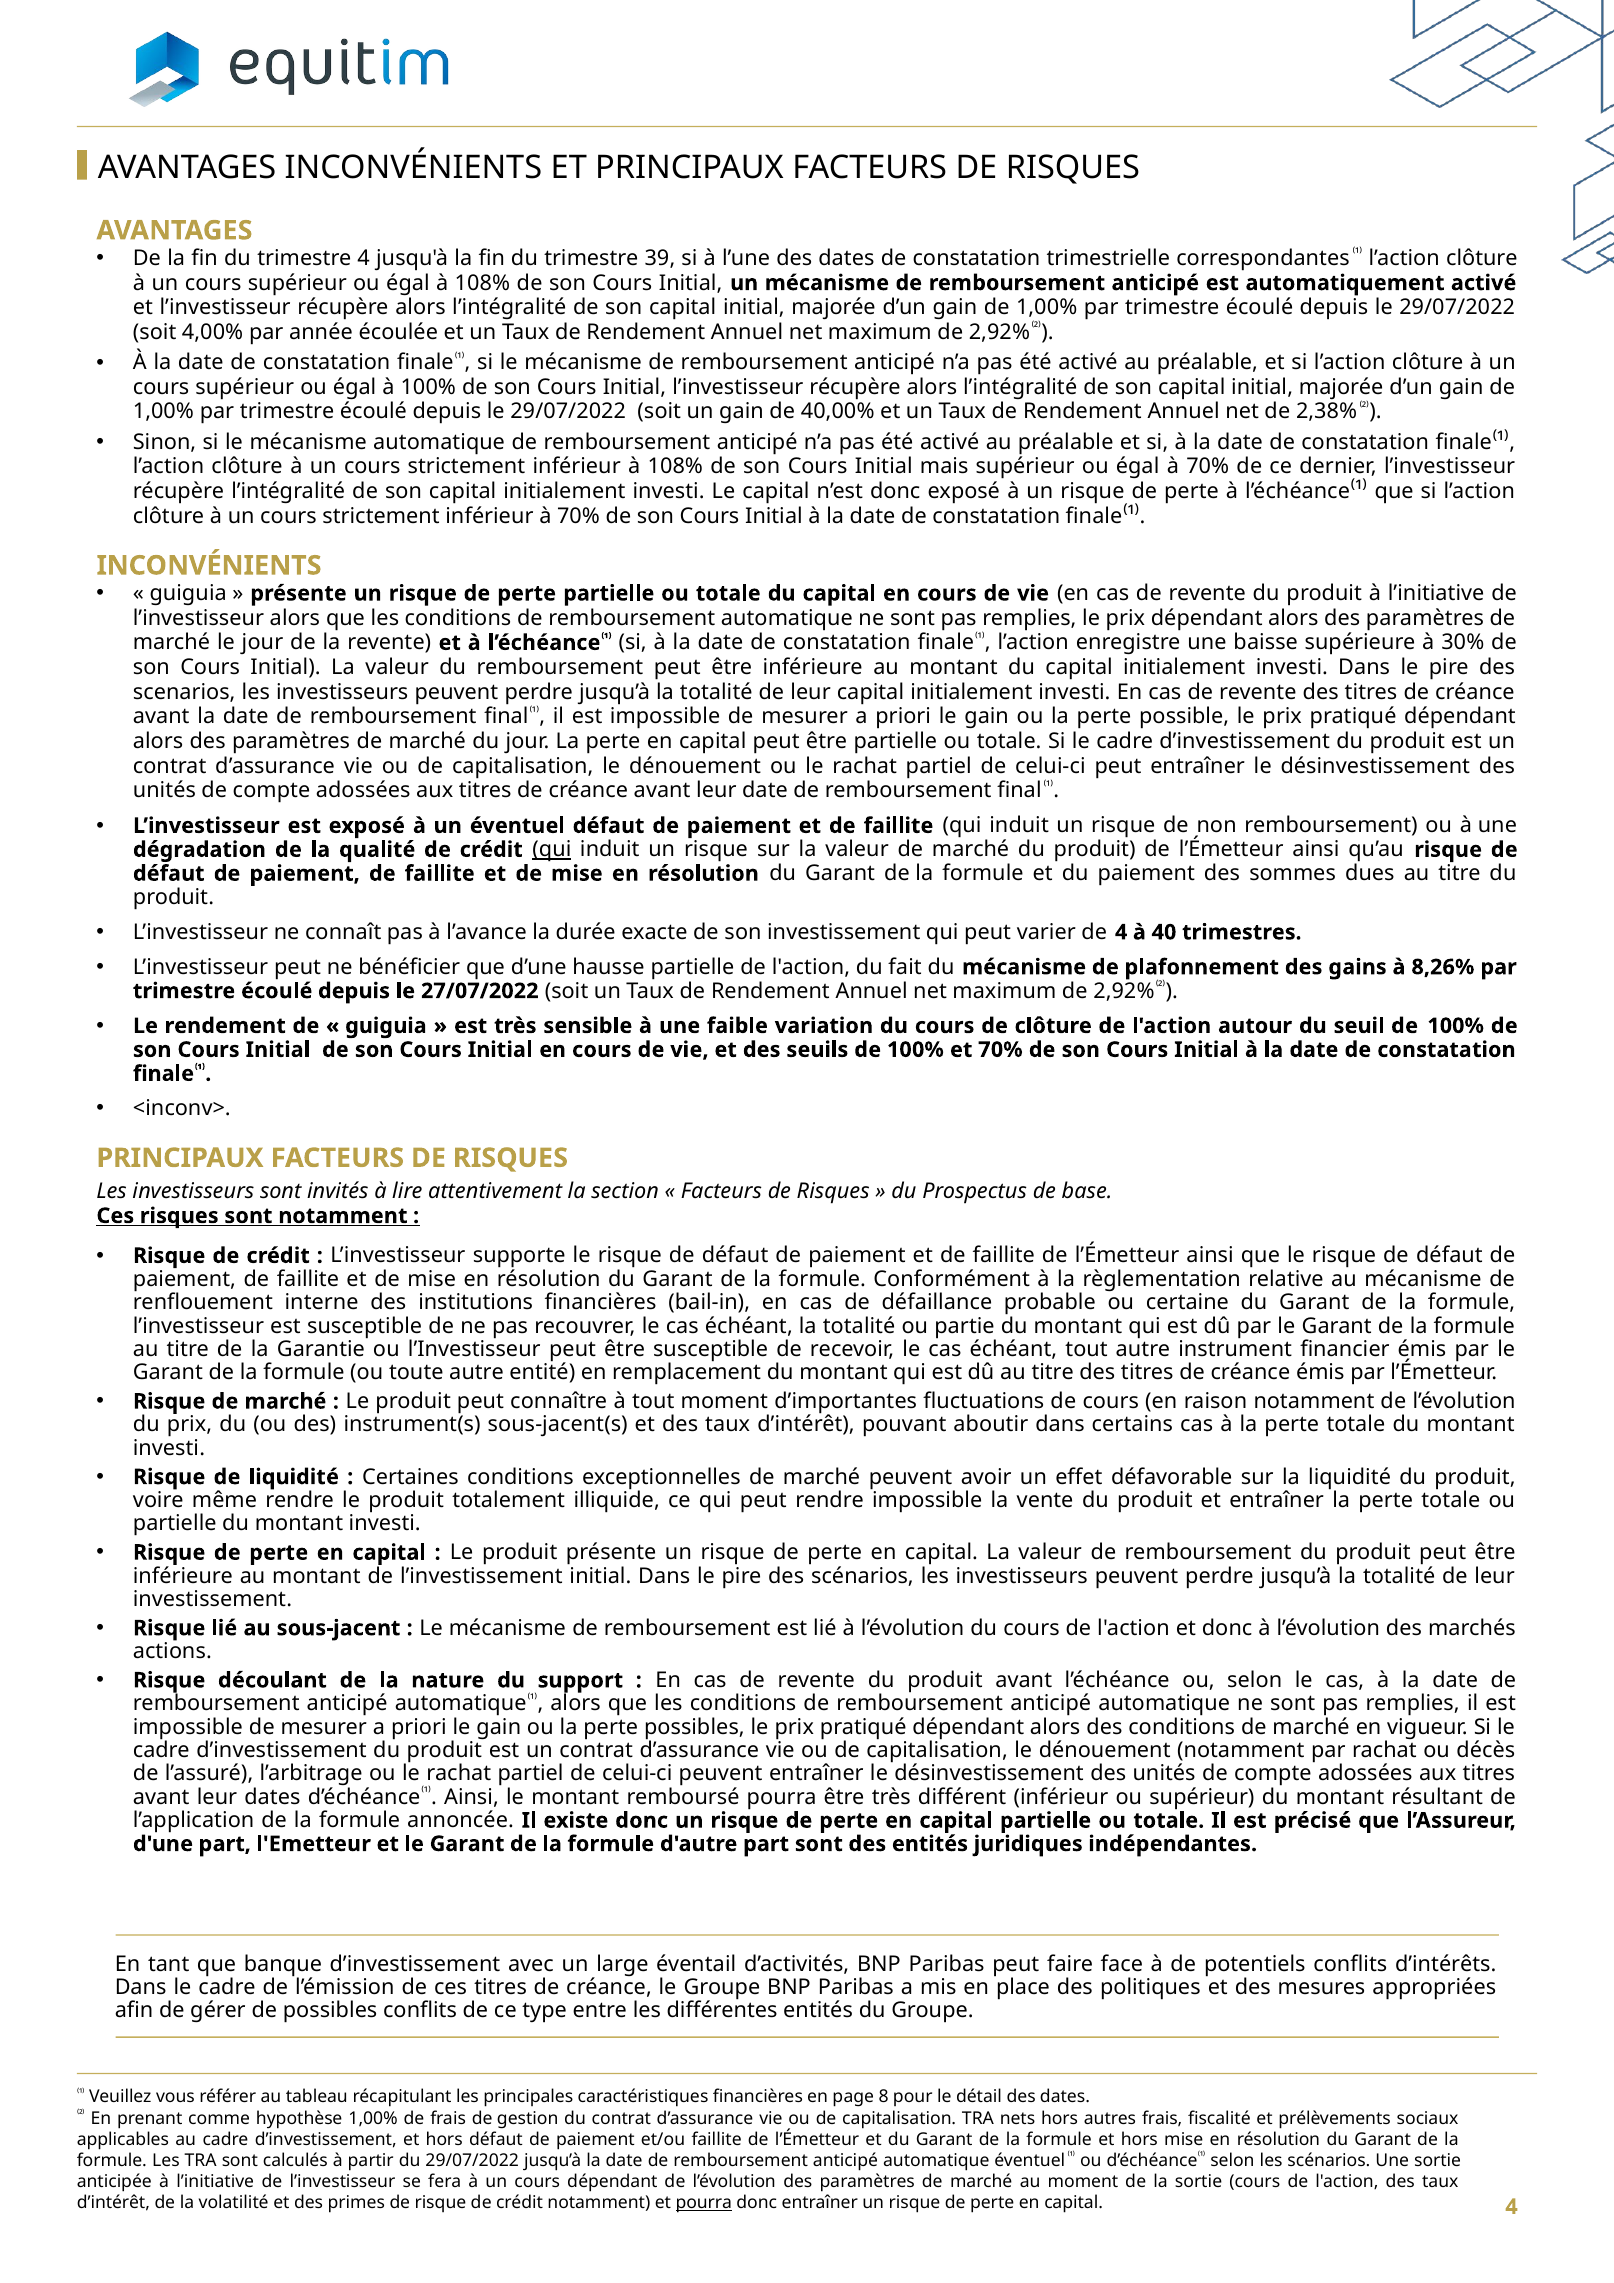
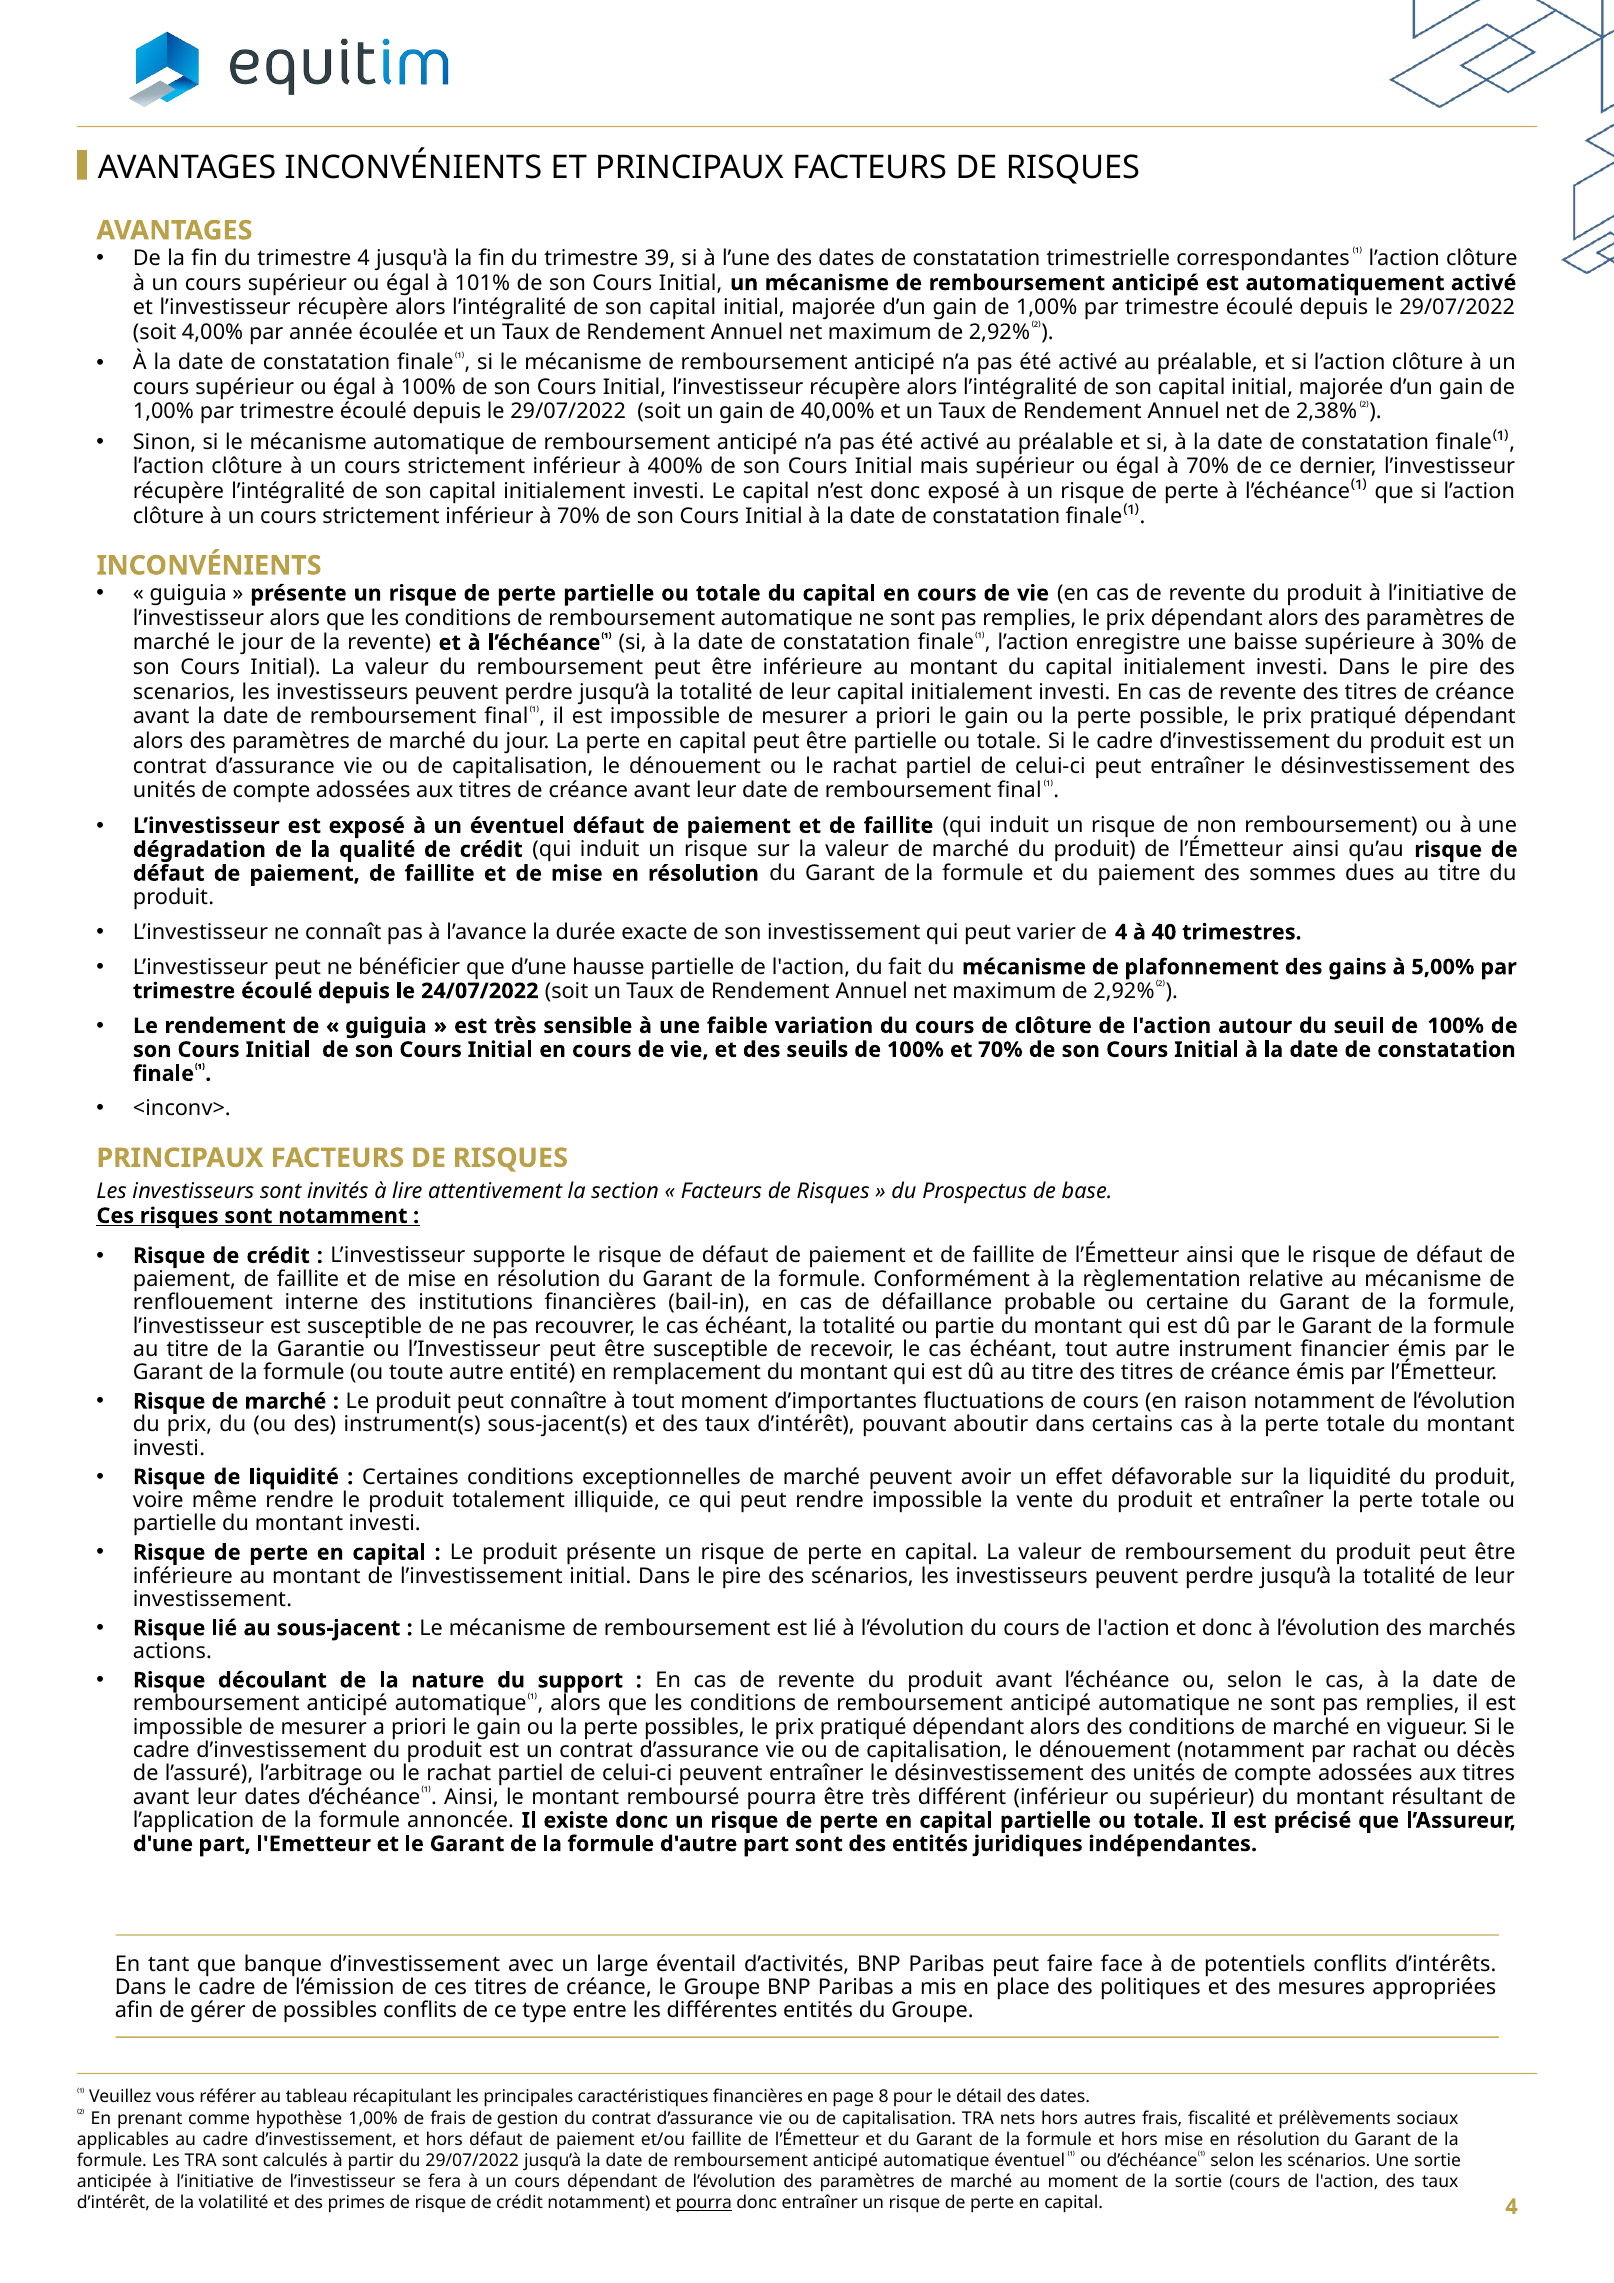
égal à 108%: 108% -> 101% (482, 283)
inférieur à 108%: 108% -> 400% (675, 467)
qui underline: present -> none (552, 850)
8,26%: 8,26% -> 5,00% (1443, 967)
27/07/2022: 27/07/2022 -> 24/07/2022 (480, 991)
